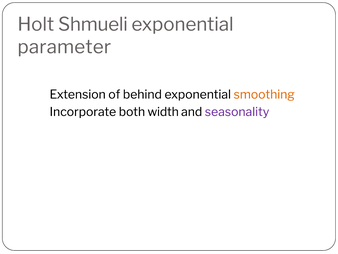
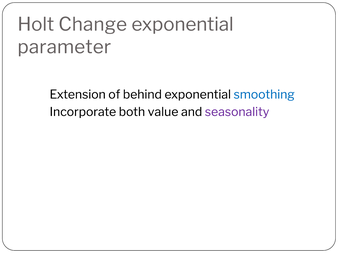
Shmueli: Shmueli -> Change (93, 24)
smoothing colour: orange -> blue (264, 94)
width: width -> value (163, 112)
